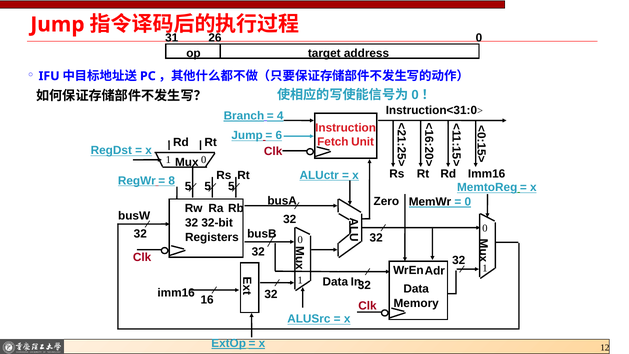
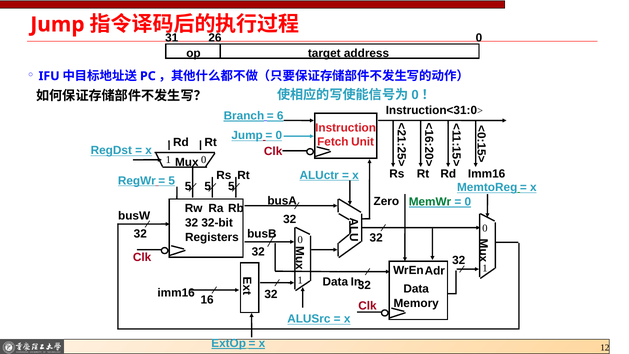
4: 4 -> 6 (280, 116)
6: 6 -> 0 (279, 135)
8: 8 -> 5 (172, 181)
MemWr colour: black -> green (430, 202)
